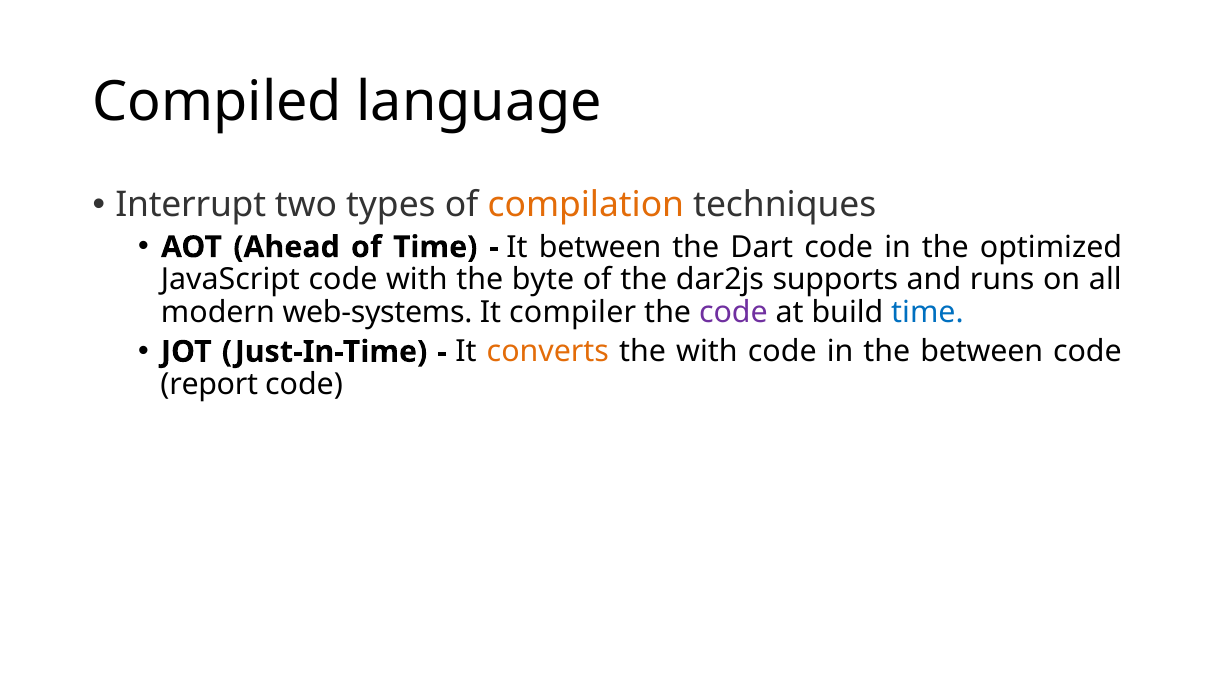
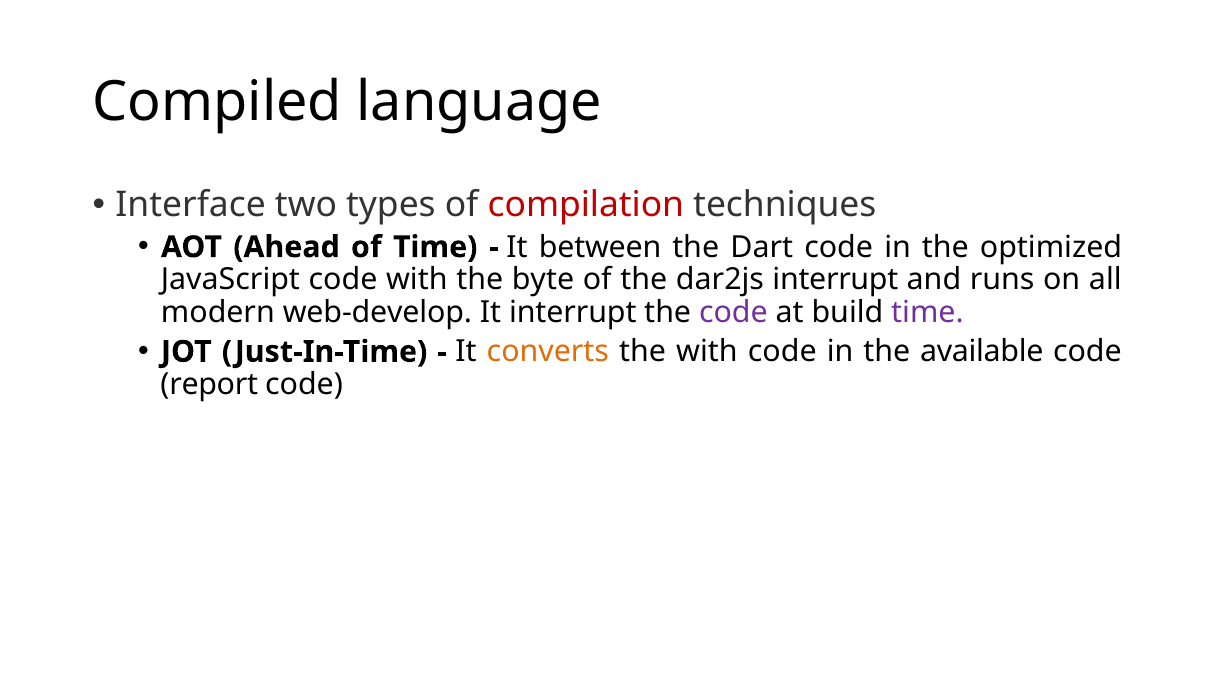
Interrupt: Interrupt -> Interface (191, 205)
compilation colour: orange -> red (586, 205)
dar2js supports: supports -> interrupt (835, 280)
web-systems: web-systems -> web-develop (377, 313)
It compiler: compiler -> interrupt (573, 313)
time colour: blue -> purple (927, 313)
the between: between -> available (982, 352)
